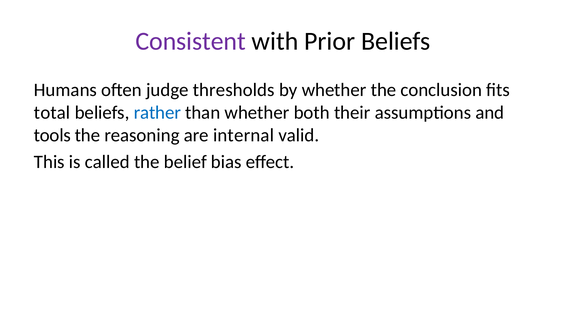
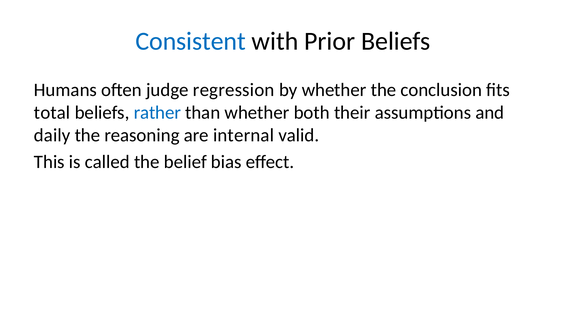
Consistent colour: purple -> blue (191, 41)
thresholds: thresholds -> regression (234, 90)
tools: tools -> daily (52, 135)
